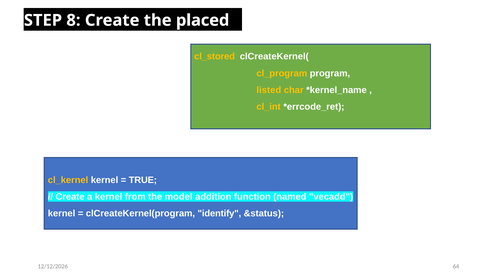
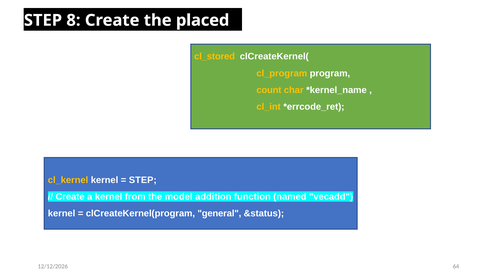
listed: listed -> count (269, 90)
TRUE: TRUE -> STEP (143, 180)
identify: identify -> general (219, 214)
